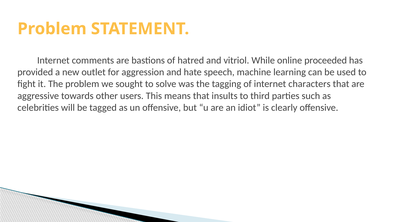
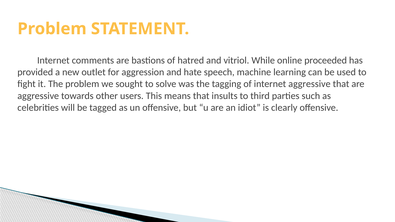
internet characters: characters -> aggressive (309, 84)
